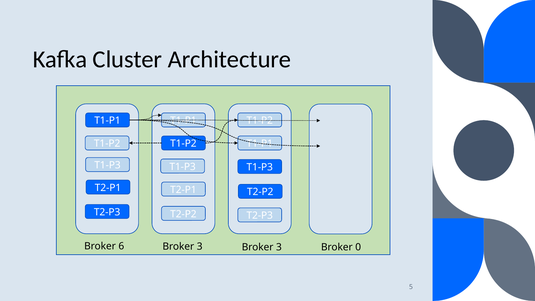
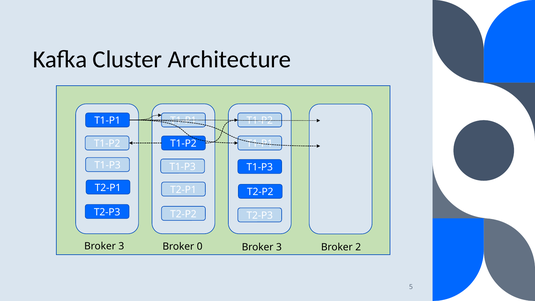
6: 6 -> 3 (121, 246)
3: 3 -> 0 (200, 247)
0: 0 -> 2 (358, 247)
